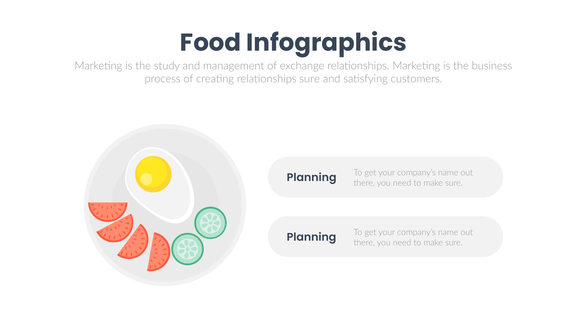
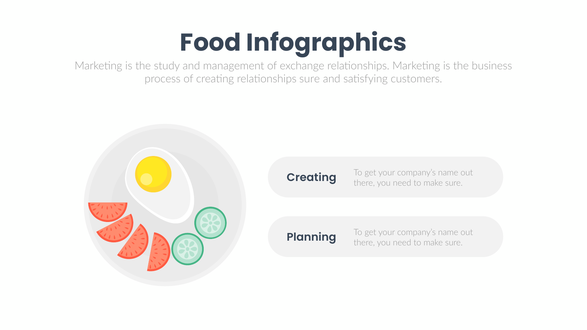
Planning: Planning -> Creating (312, 178)
